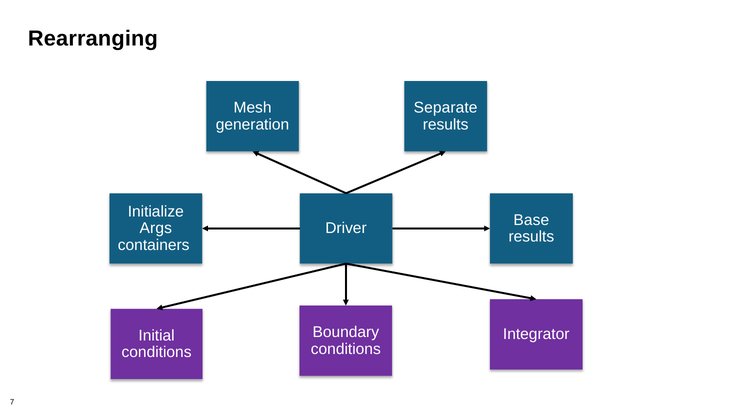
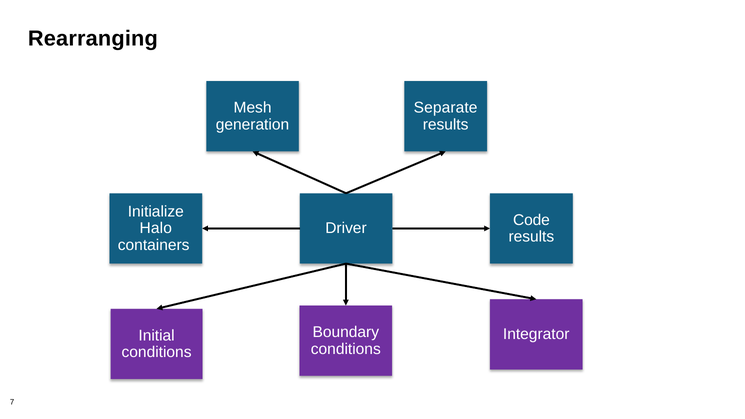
Base: Base -> Code (531, 220)
Args: Args -> Halo (156, 228)
